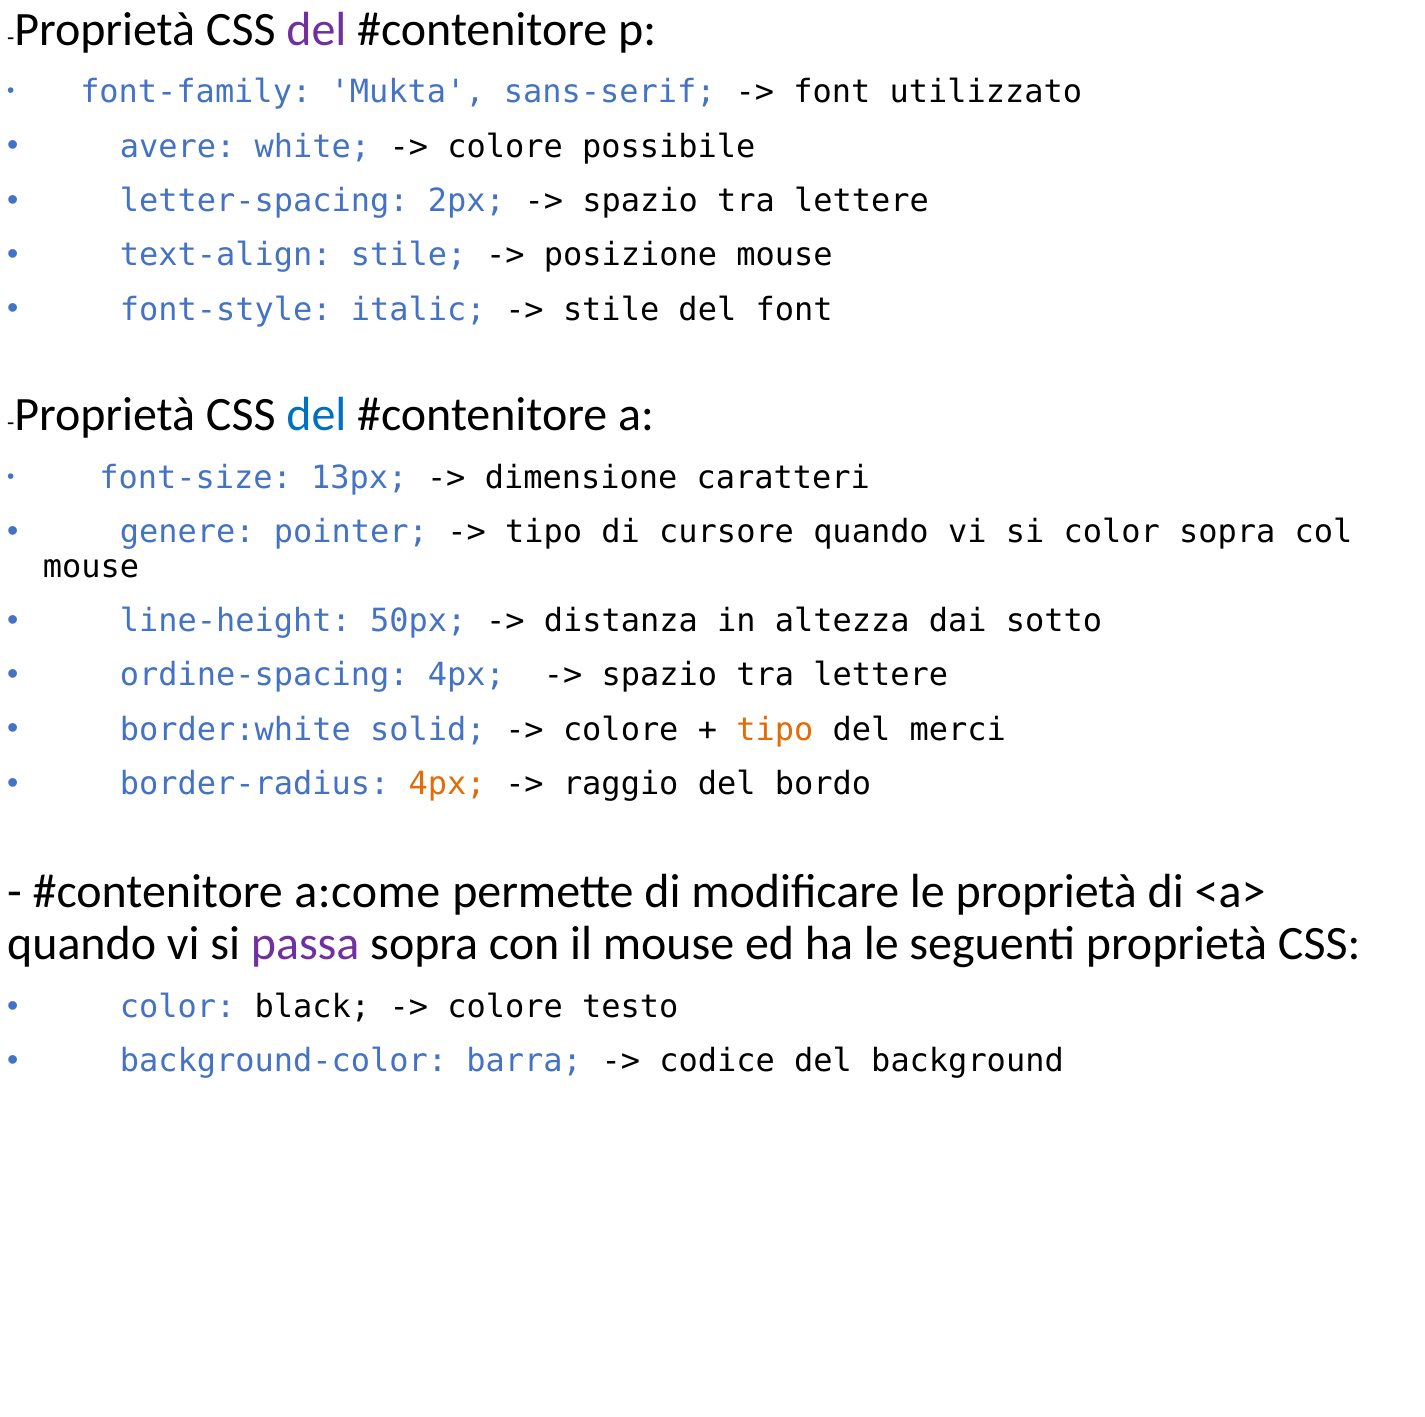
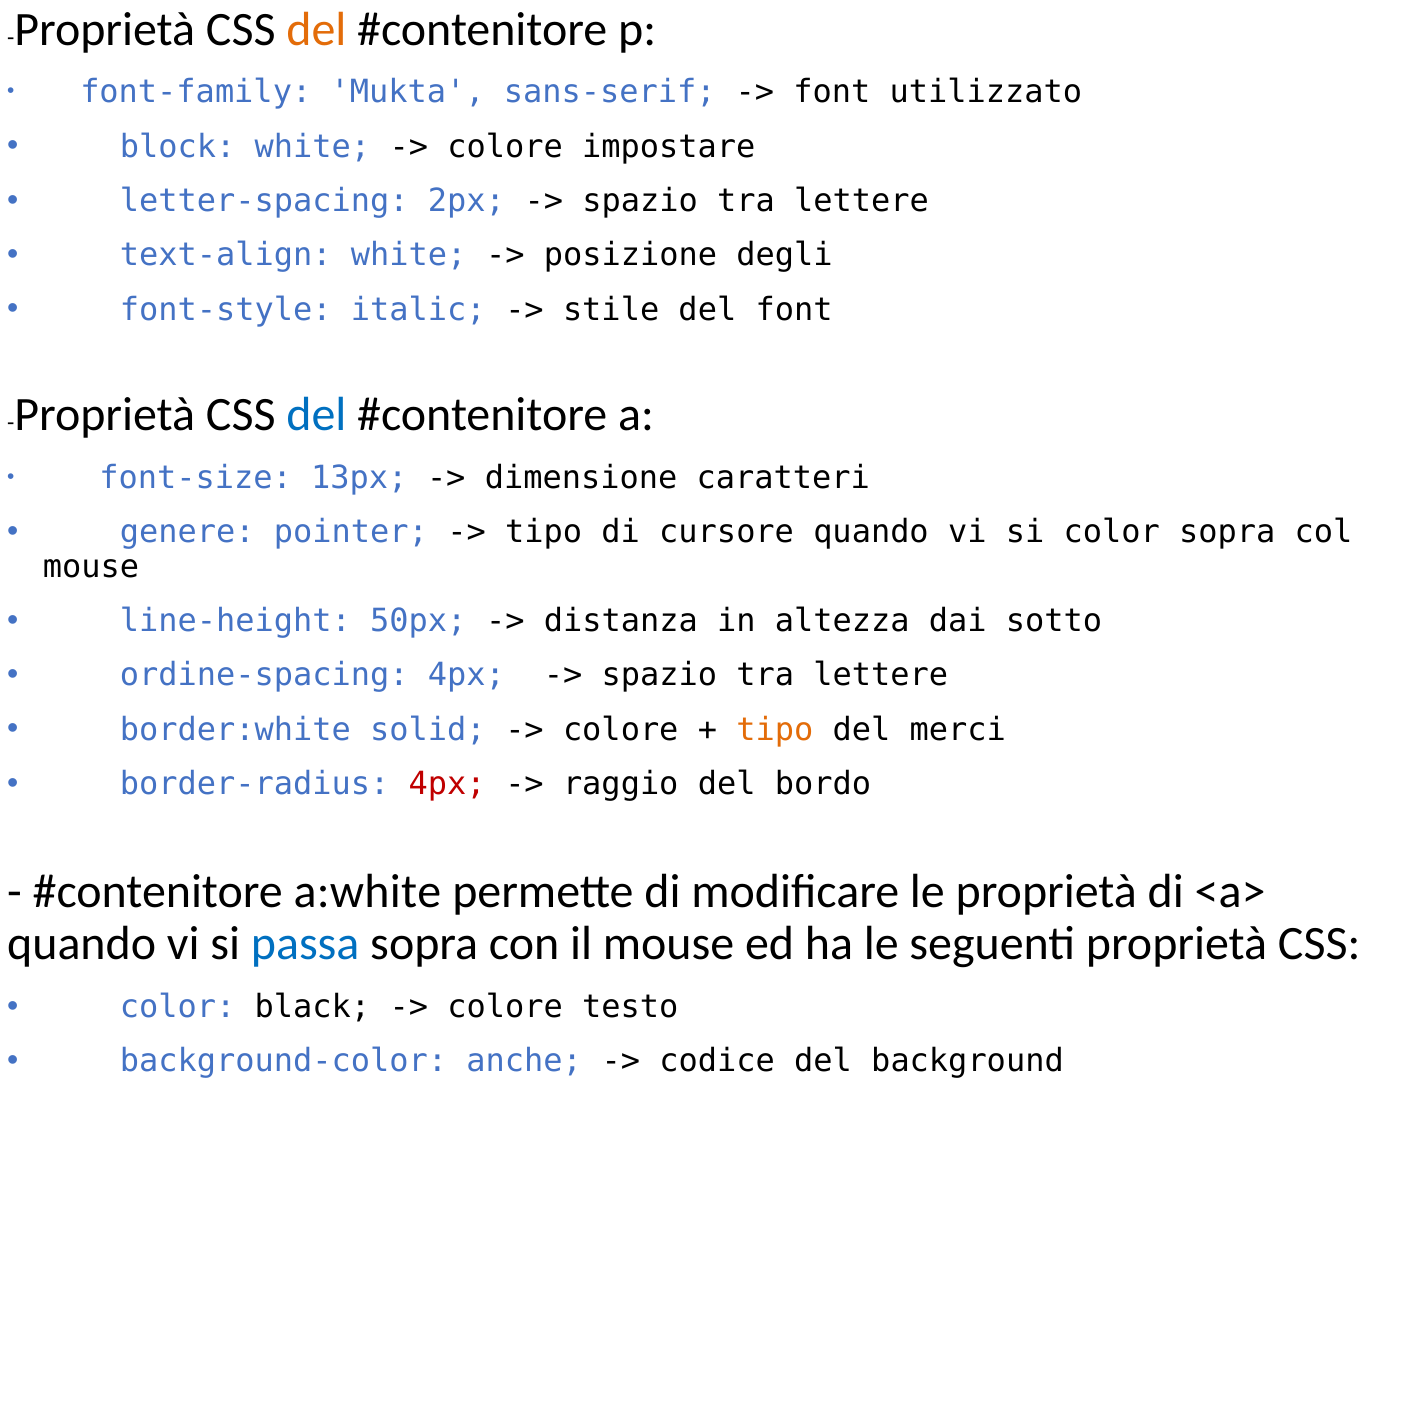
del colour: purple -> orange (316, 29)
avere: avere -> block (178, 147)
possibile: possibile -> impostare (669, 147)
text-align stile: stile -> white (409, 255)
posizione mouse: mouse -> degli (784, 255)
4px colour: orange -> red (447, 784)
a:come: a:come -> a:white (367, 893)
passa colour: purple -> blue (305, 944)
barra: barra -> anche (524, 1062)
